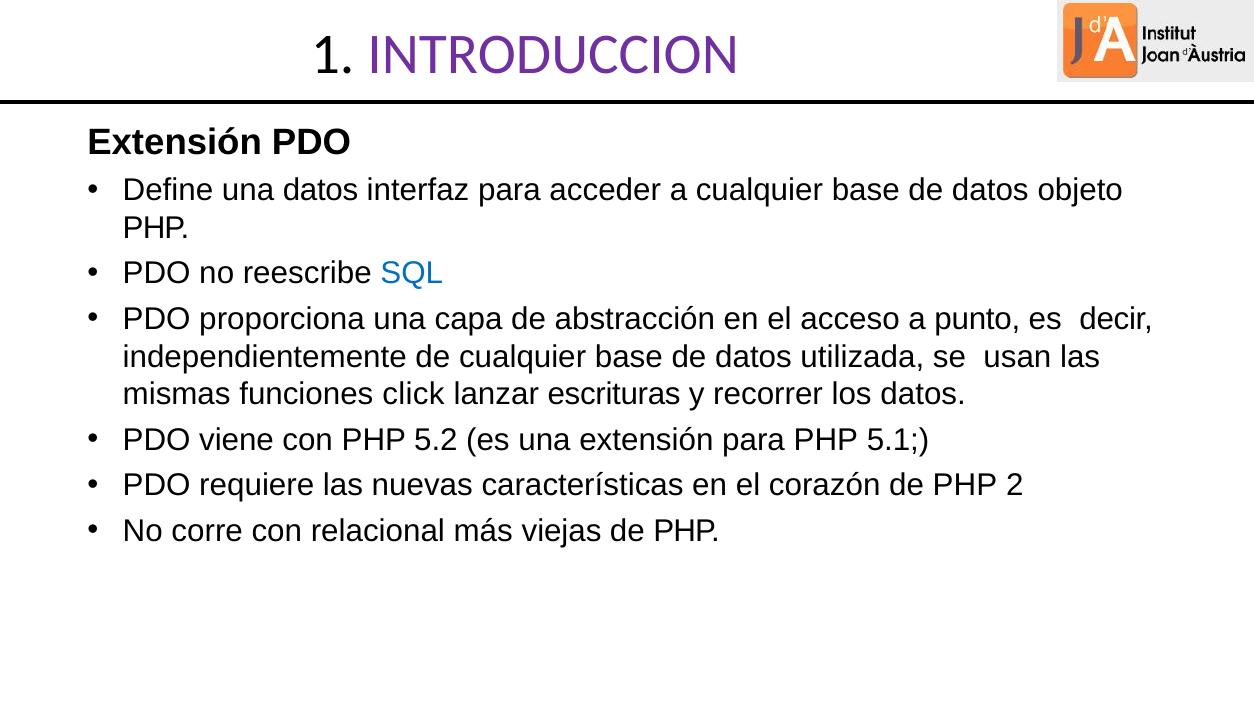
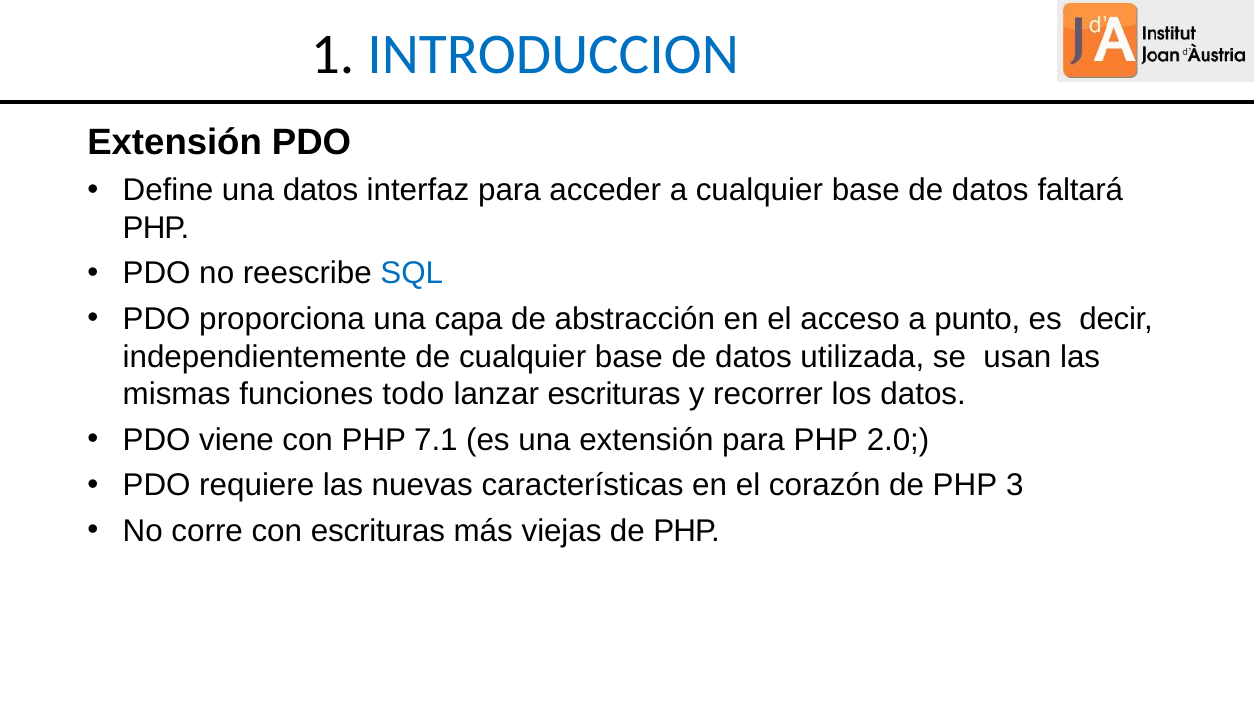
INTRODUCCION colour: purple -> blue (553, 55)
objeto: objeto -> faltará (1080, 190)
click: click -> todo (413, 394)
5.2: 5.2 -> 7.1 (436, 440)
5.1: 5.1 -> 2.0 (898, 440)
2: 2 -> 3 (1015, 485)
con relacional: relacional -> escrituras (378, 531)
